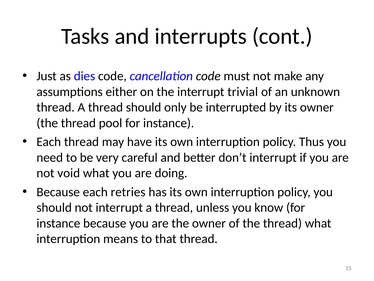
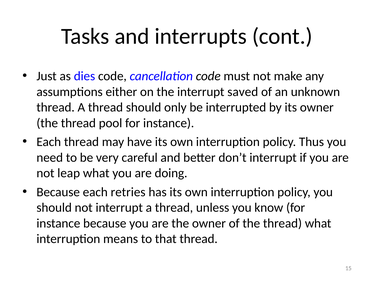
trivial: trivial -> saved (243, 92)
void: void -> leap (69, 173)
